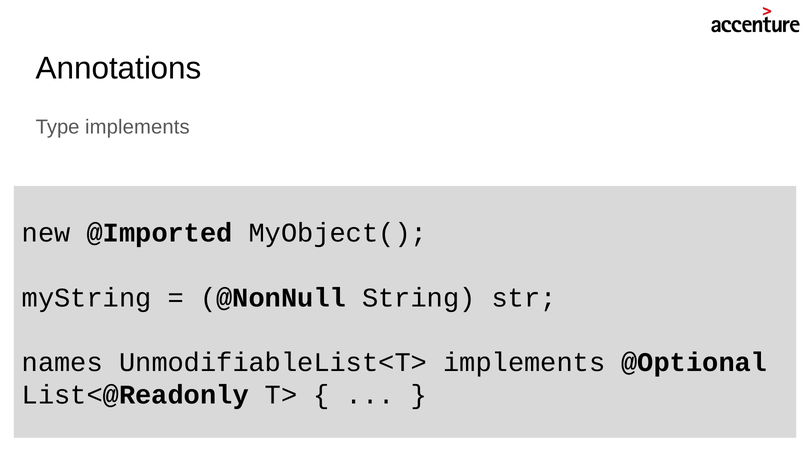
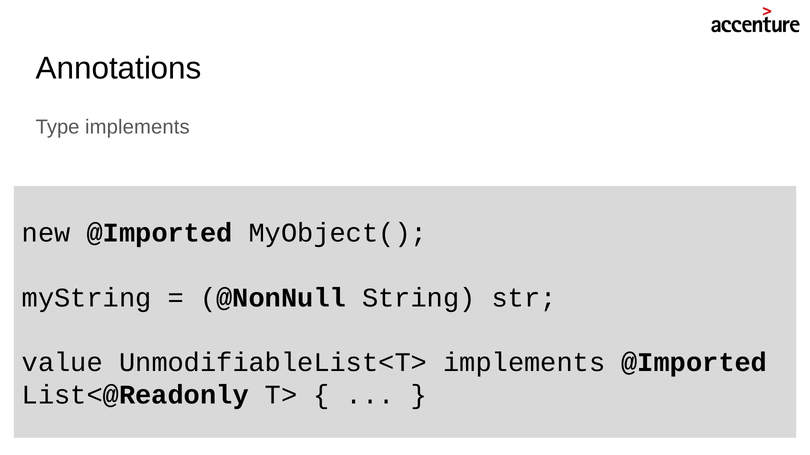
names: names -> value (62, 363)
implements @Optional: @Optional -> @Imported (694, 363)
